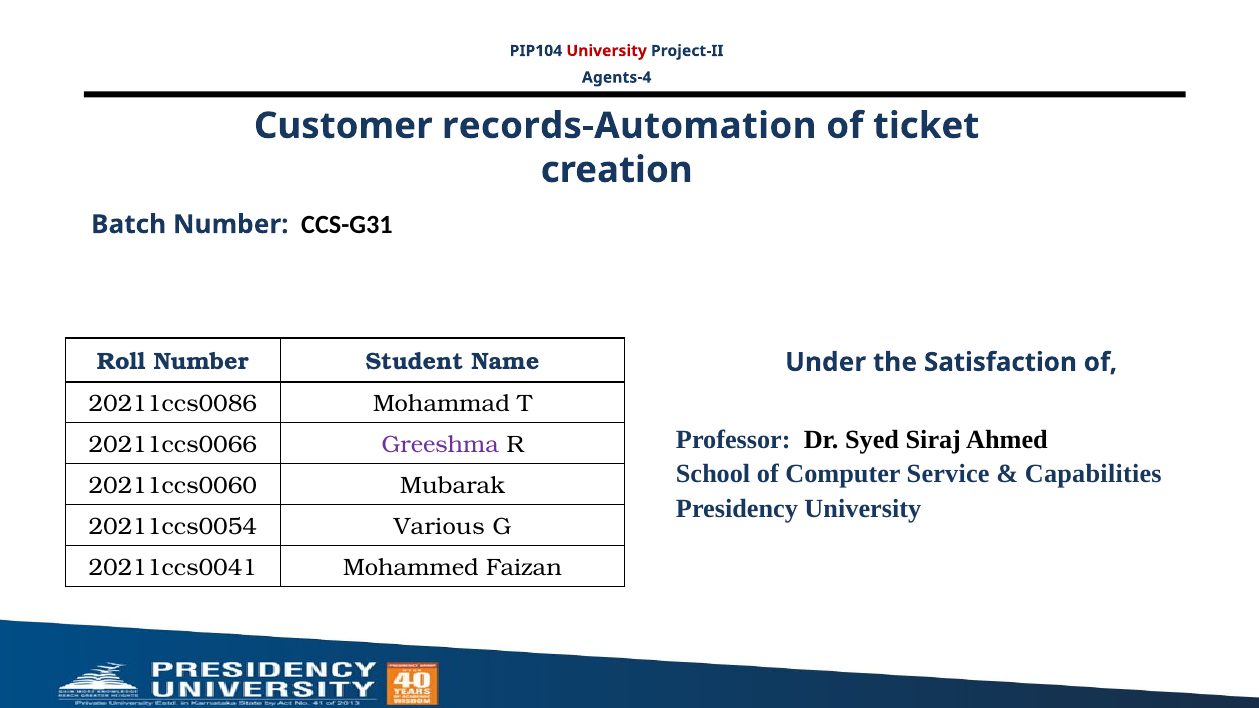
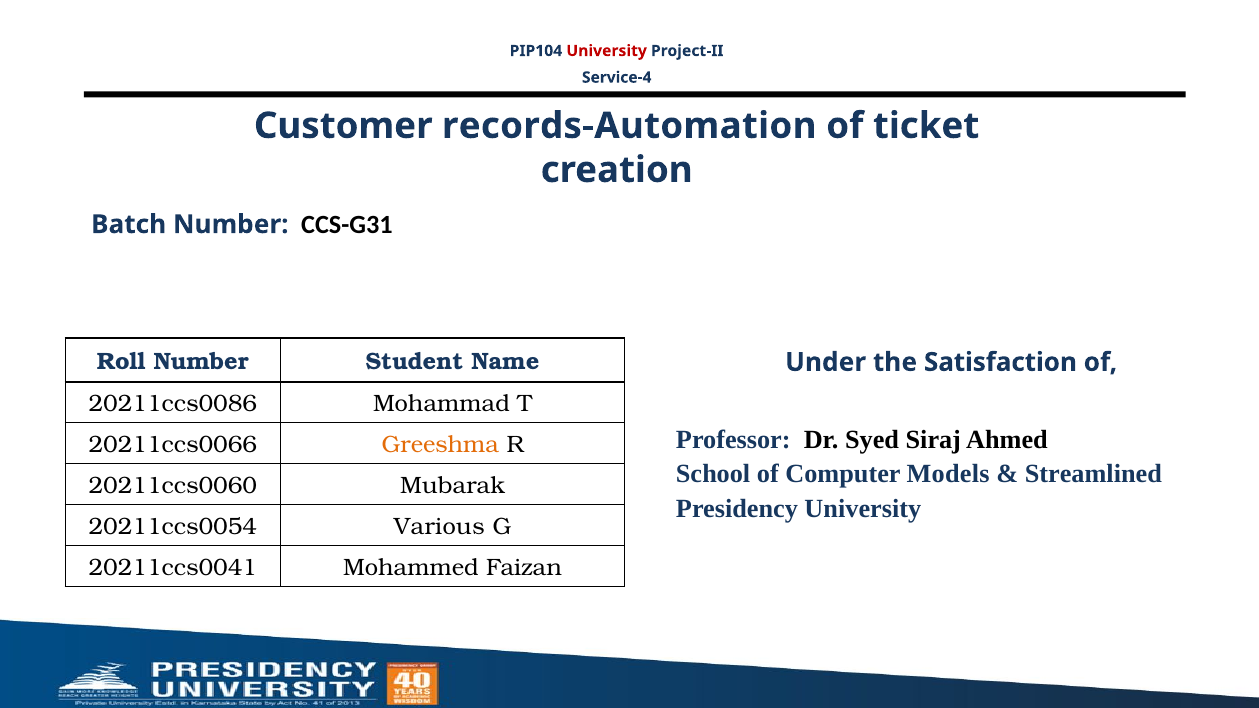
Agents-4: Agents-4 -> Service-4 (617, 77)
Greeshma colour: purple -> orange (440, 445)
Service: Service -> Models (948, 474)
Capabilities: Capabilities -> Streamlined (1093, 474)
